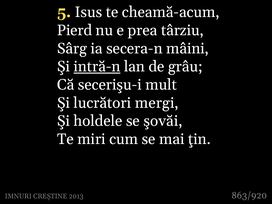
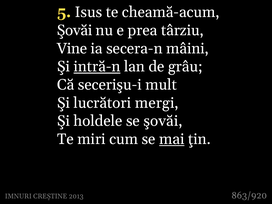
Pierd: Pierd -> Şovăi (75, 30)
Sârg: Sârg -> Vine (72, 48)
mai underline: none -> present (172, 139)
